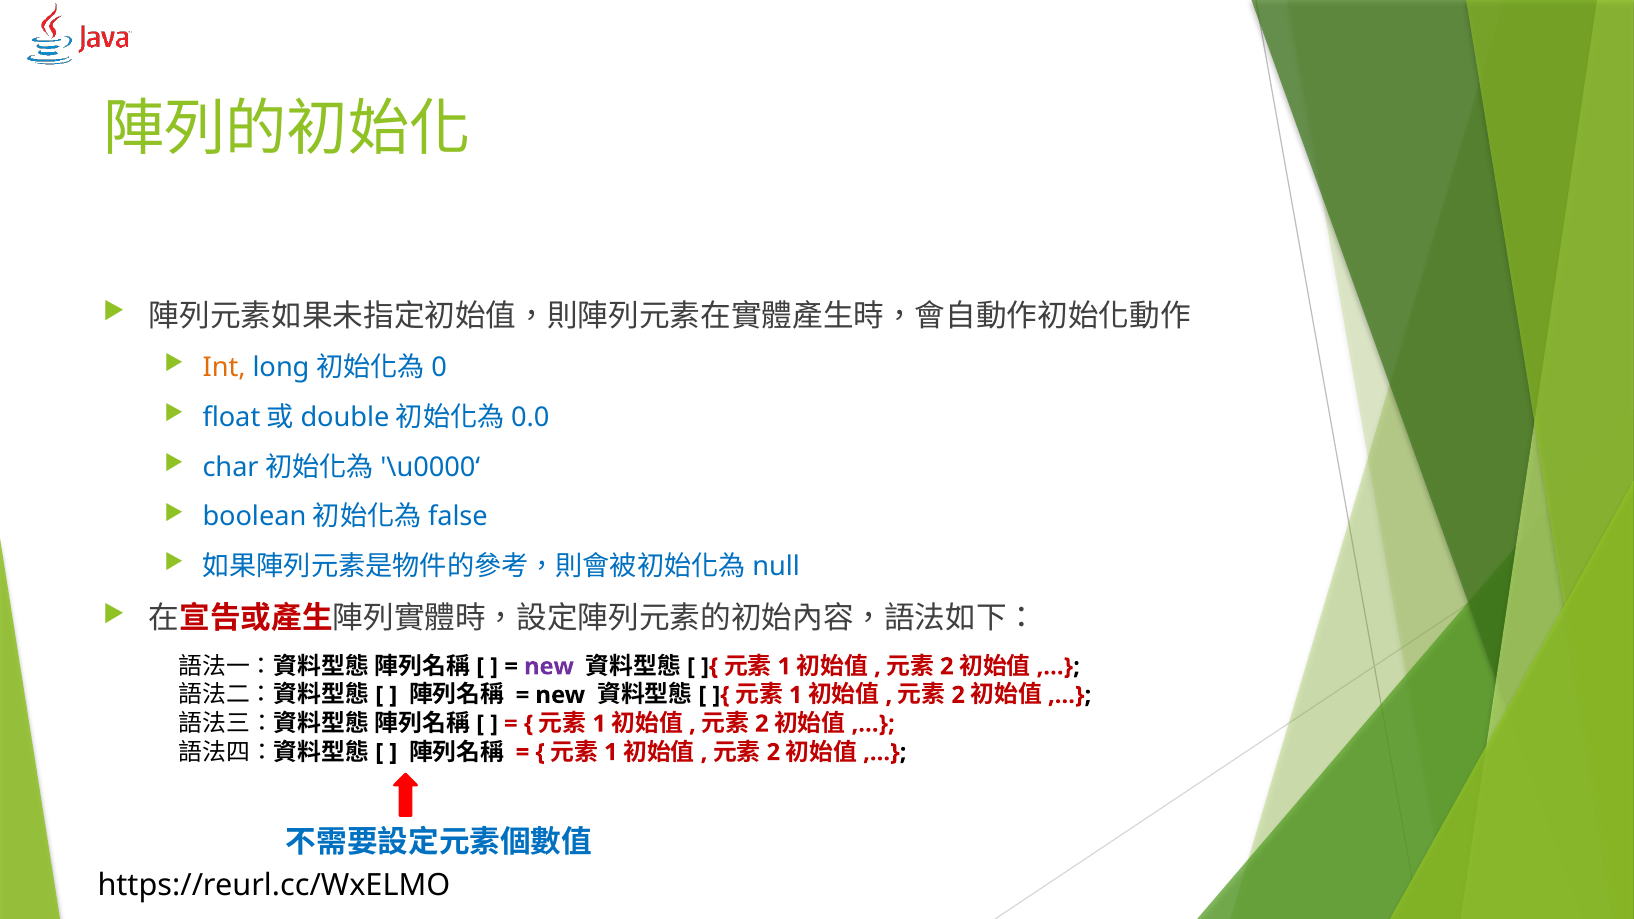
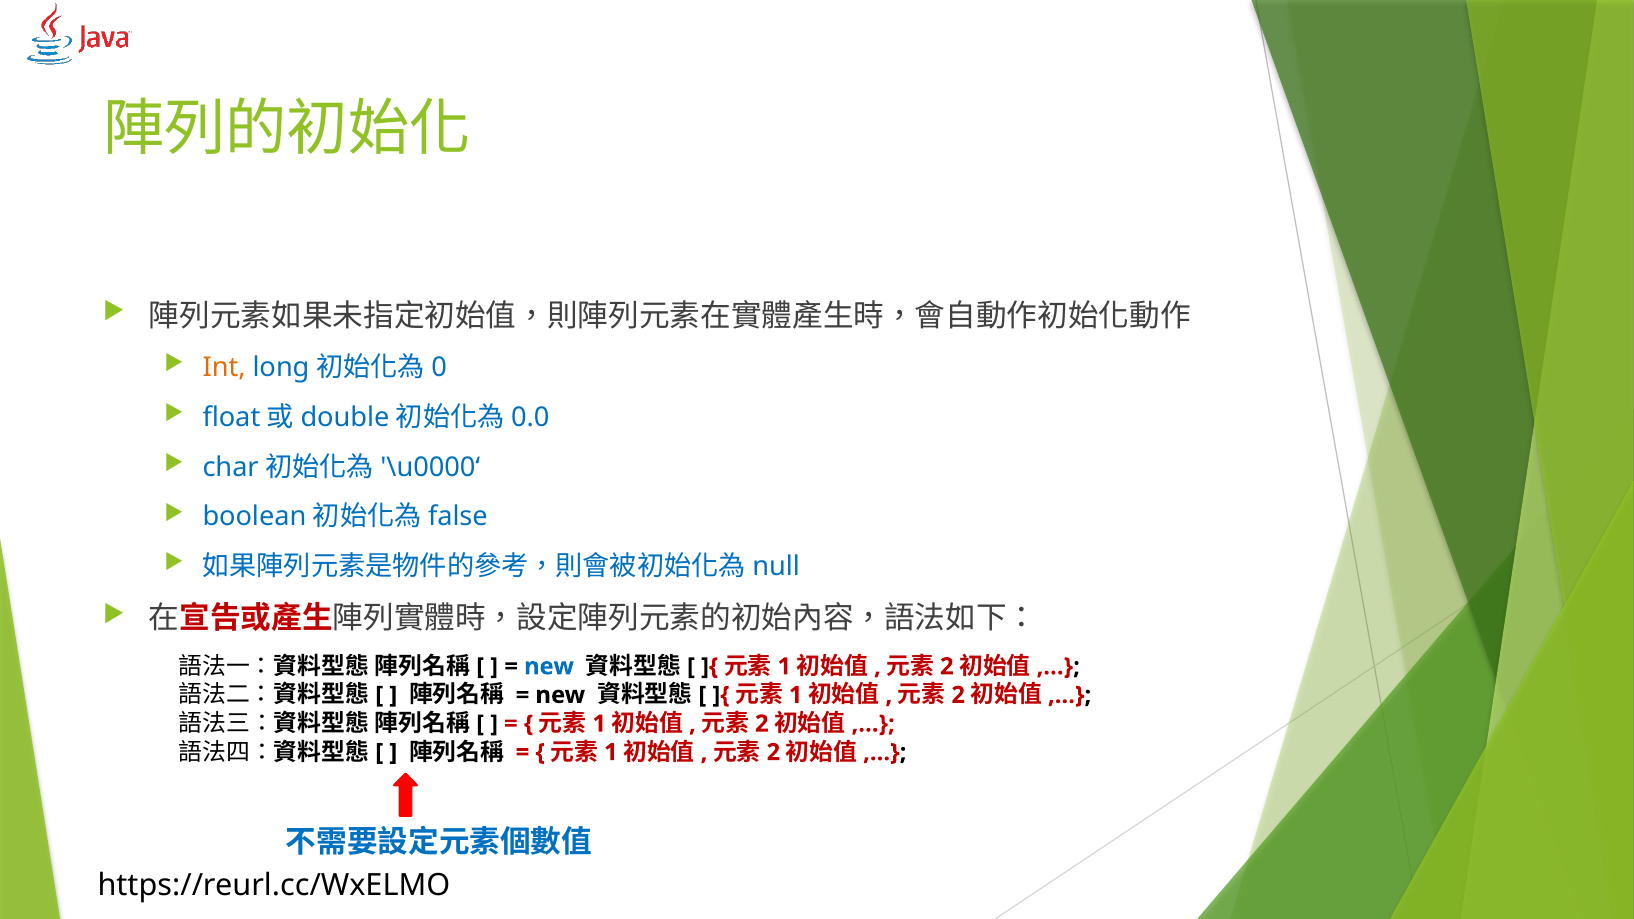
new colour: purple -> blue (549, 667)
